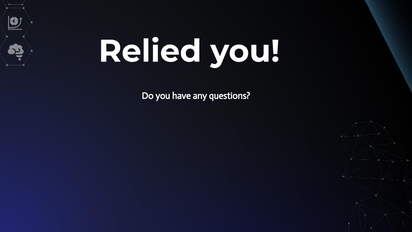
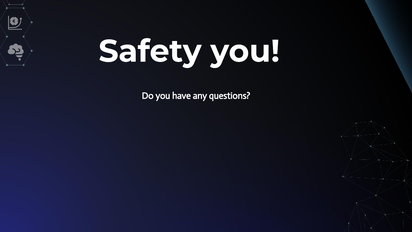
Relied: Relied -> Safety (150, 51)
